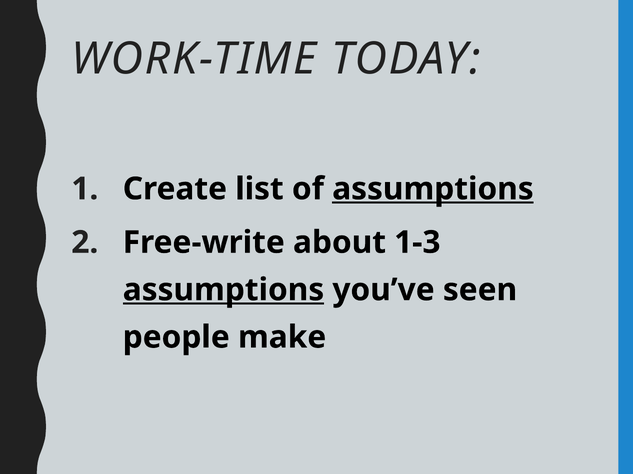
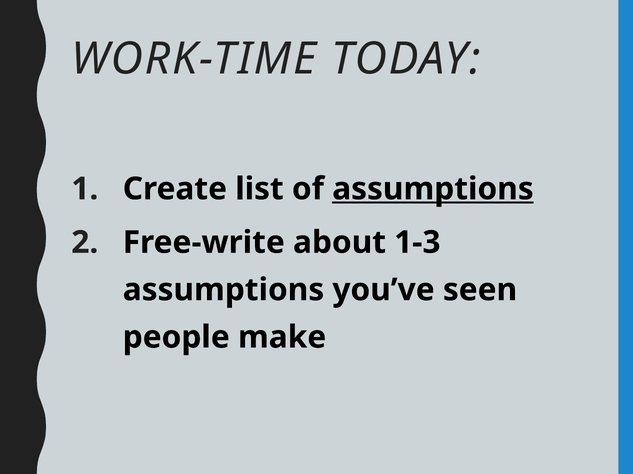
assumptions underline: present -> none (223, 290)
